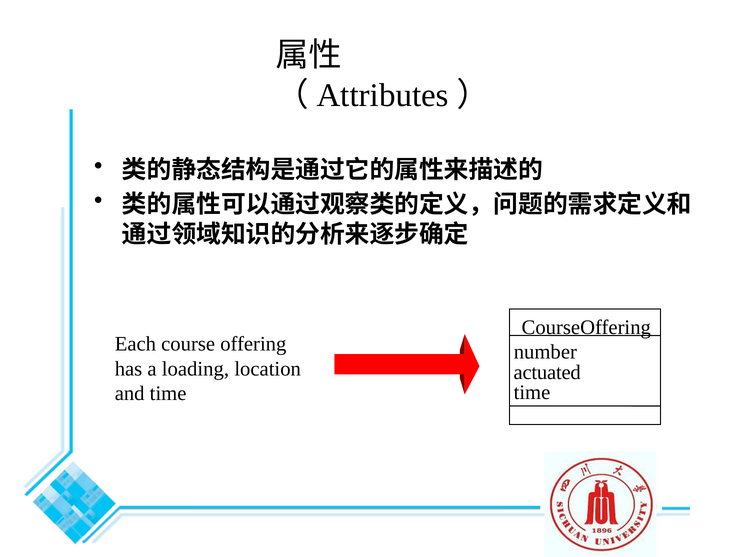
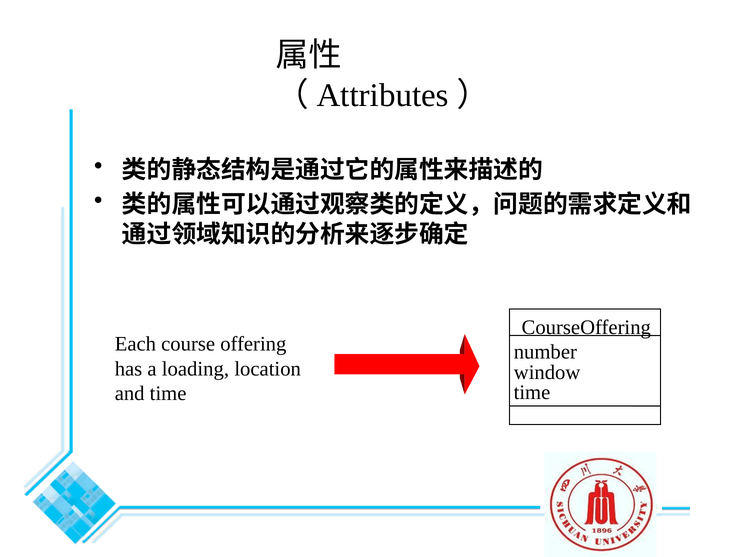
actuated: actuated -> window (547, 372)
